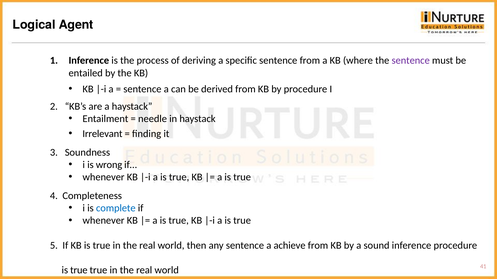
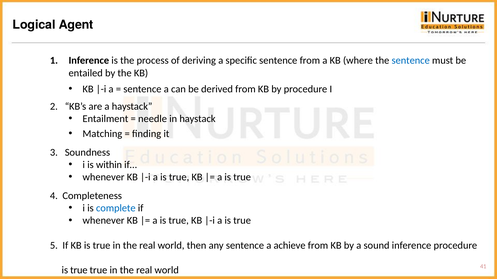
sentence colour: purple -> blue (411, 61)
Irrelevant: Irrelevant -> Matching (102, 134)
wrong: wrong -> within (109, 165)
